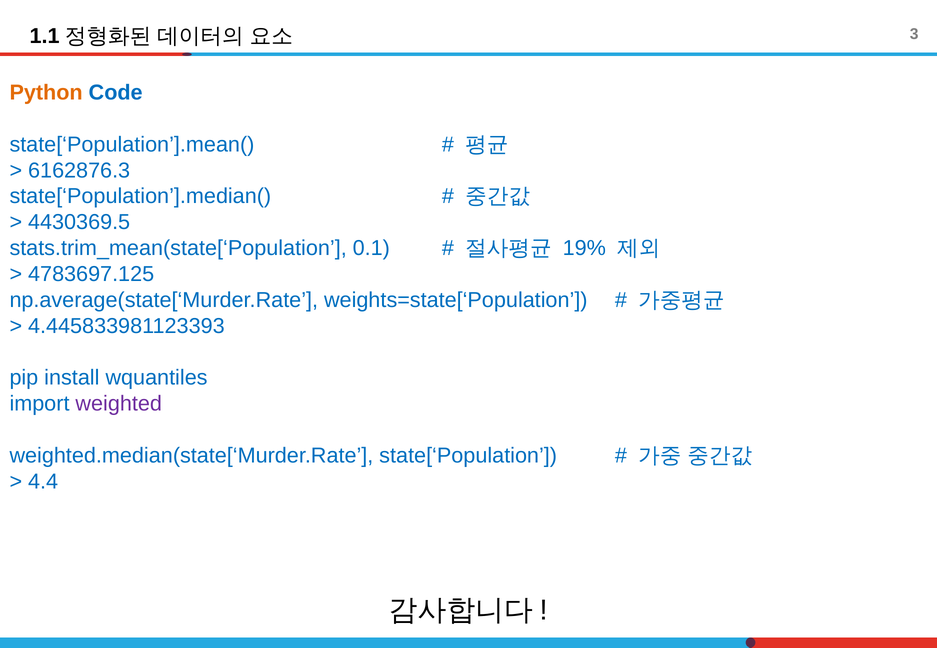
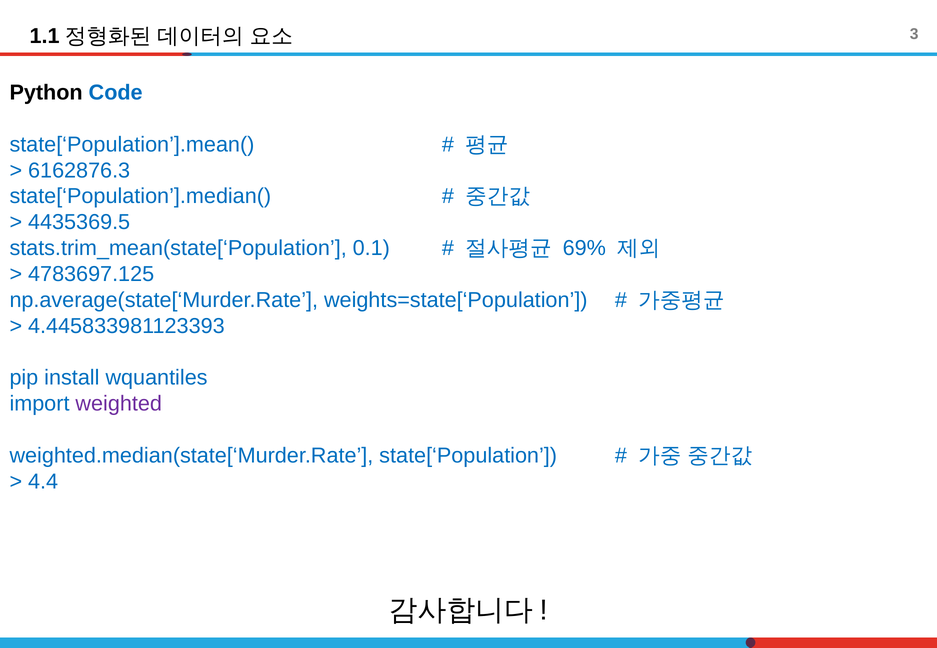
Python colour: orange -> black (46, 93)
4430369.5: 4430369.5 -> 4435369.5 (79, 223)
19%: 19% -> 69% (584, 248)
